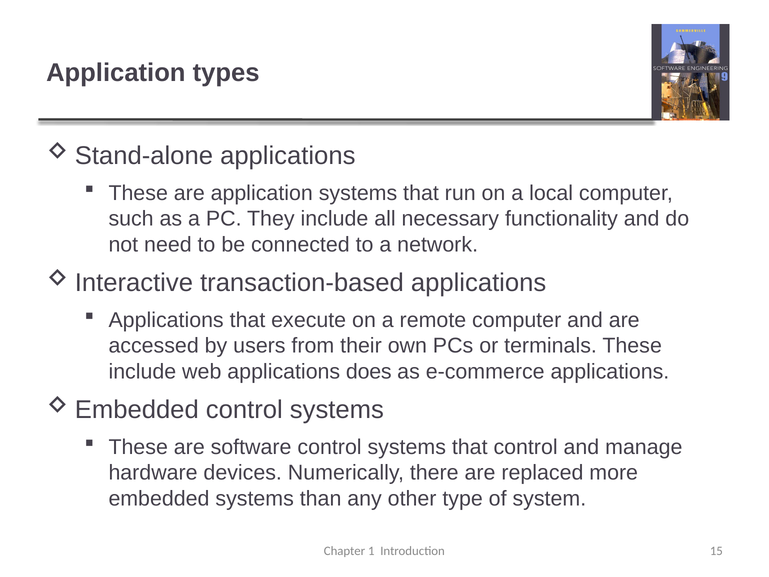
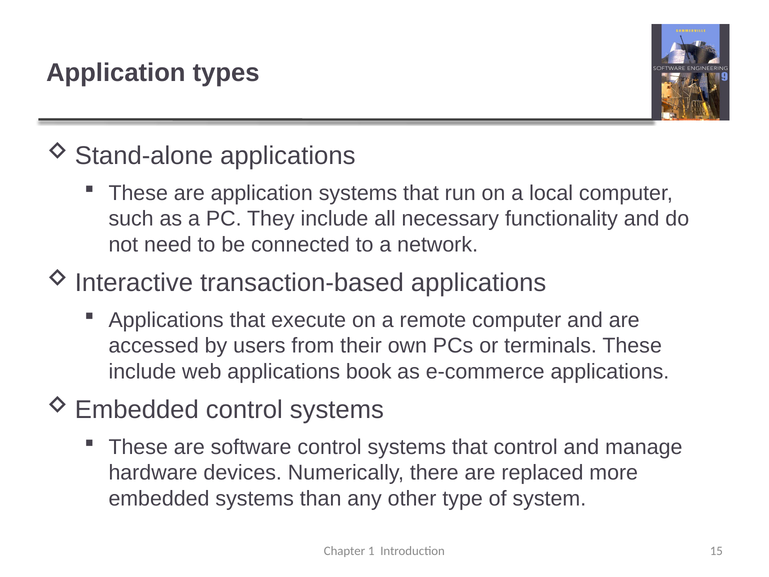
does: does -> book (369, 371)
